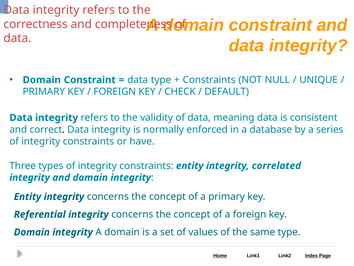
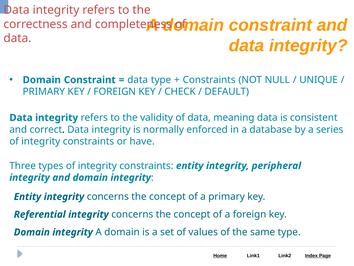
correlated: correlated -> peripheral (276, 165)
